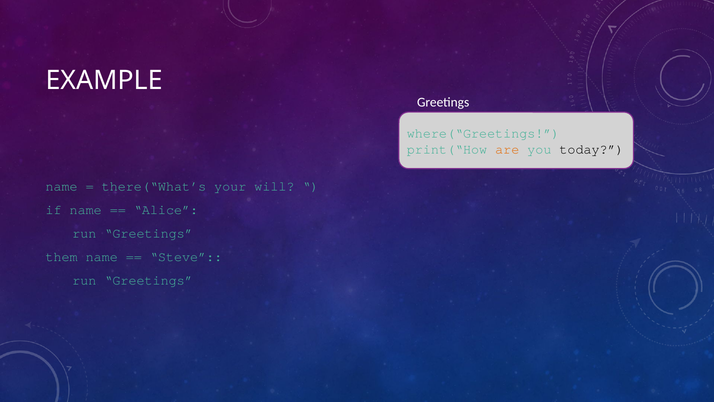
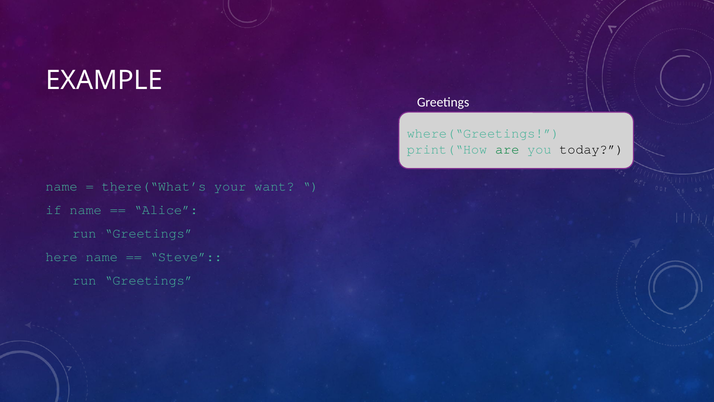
are colour: orange -> green (507, 149)
will: will -> want (274, 186)
them: them -> here (62, 257)
